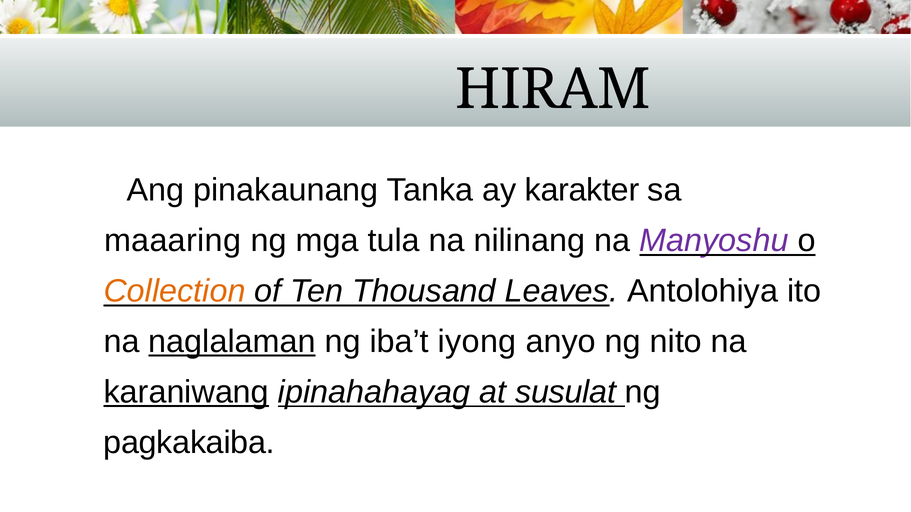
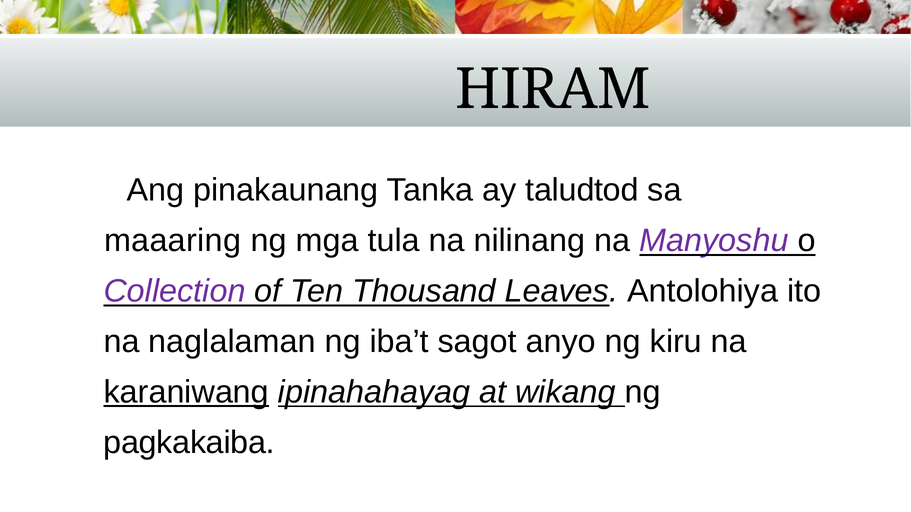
karakter: karakter -> taludtod (582, 190)
Collection colour: orange -> purple (175, 291)
naglalaman underline: present -> none (232, 342)
iyong: iyong -> sagot (477, 342)
nito: nito -> kiru (676, 342)
susulat: susulat -> wikang (565, 392)
